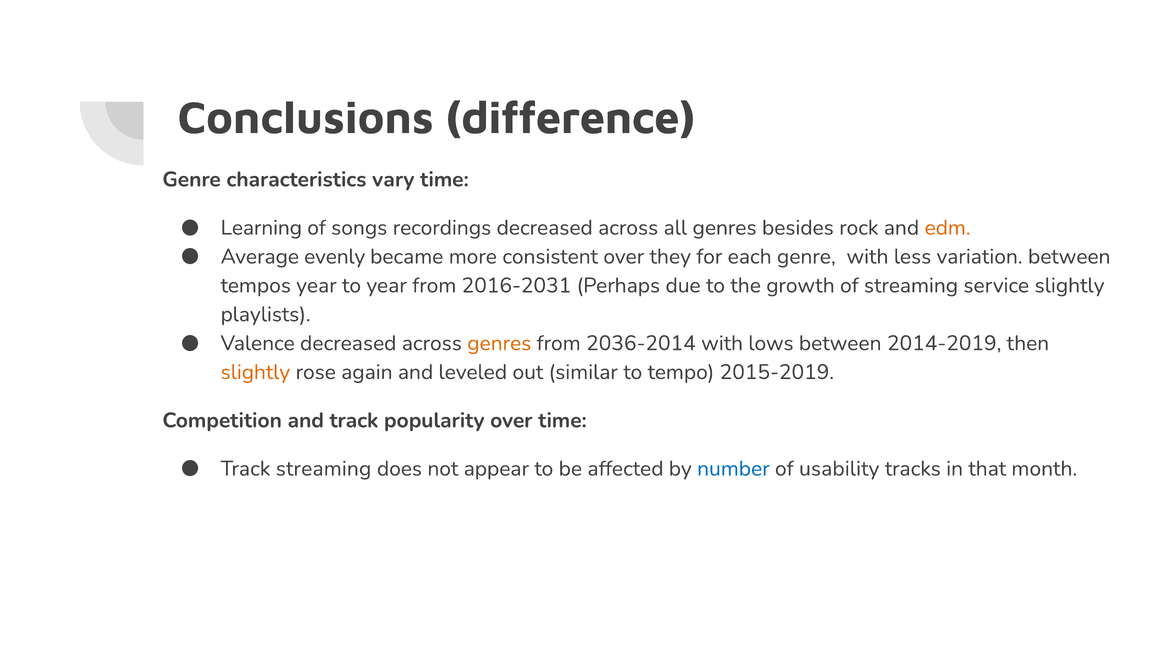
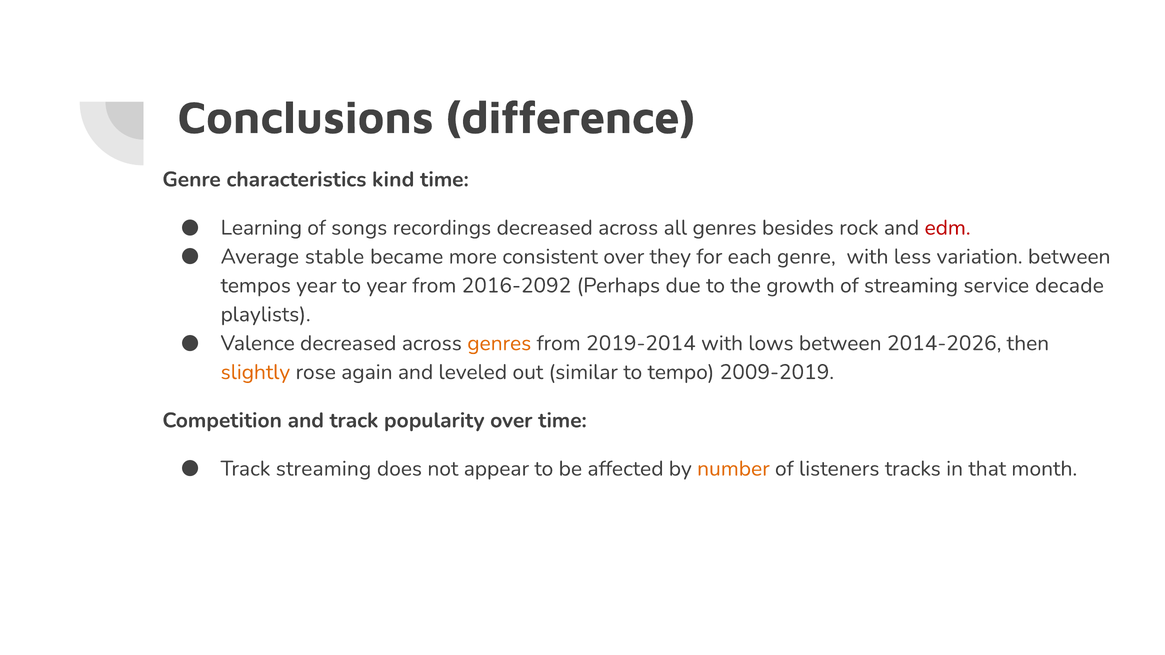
vary: vary -> kind (393, 179)
edm colour: orange -> red (948, 228)
evenly: evenly -> stable (334, 257)
2016-2031: 2016-2031 -> 2016-2092 (516, 286)
service slightly: slightly -> decade (1069, 286)
2036-2014: 2036-2014 -> 2019-2014 (641, 343)
2014-2019: 2014-2019 -> 2014-2026 (944, 343)
2015-2019: 2015-2019 -> 2009-2019 (777, 372)
number colour: blue -> orange (733, 469)
usability: usability -> listeners (839, 469)
